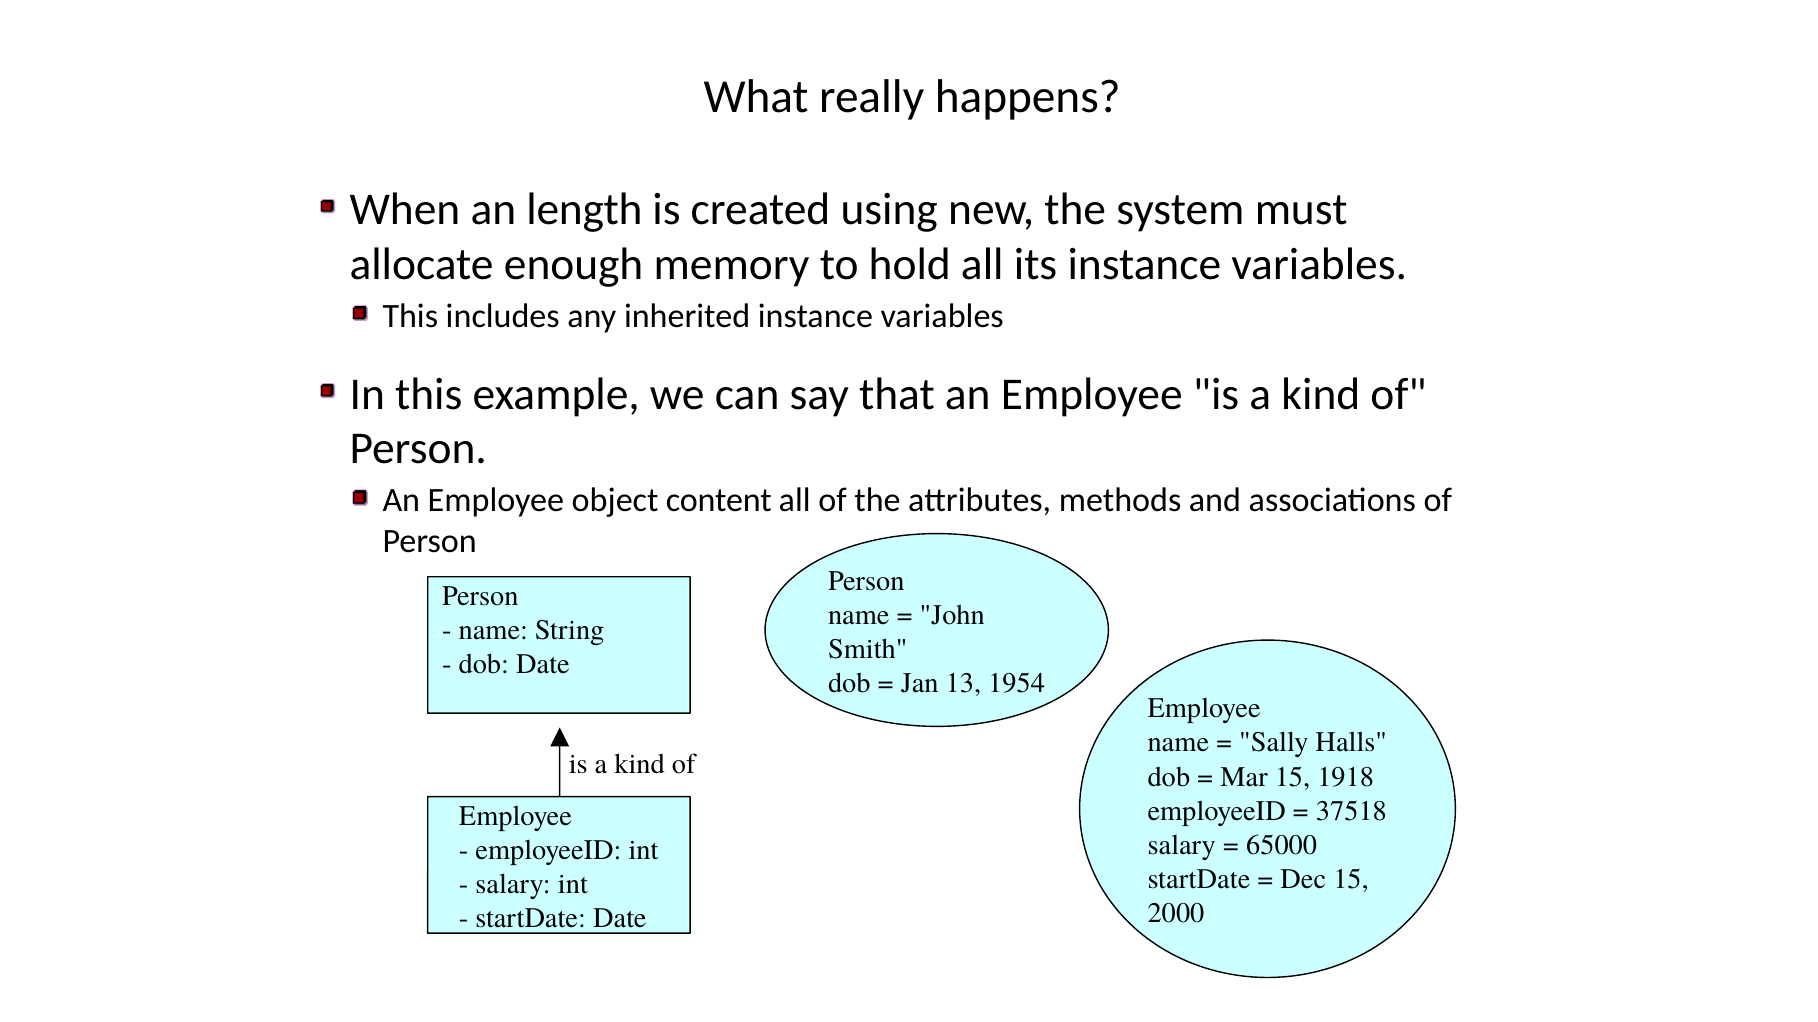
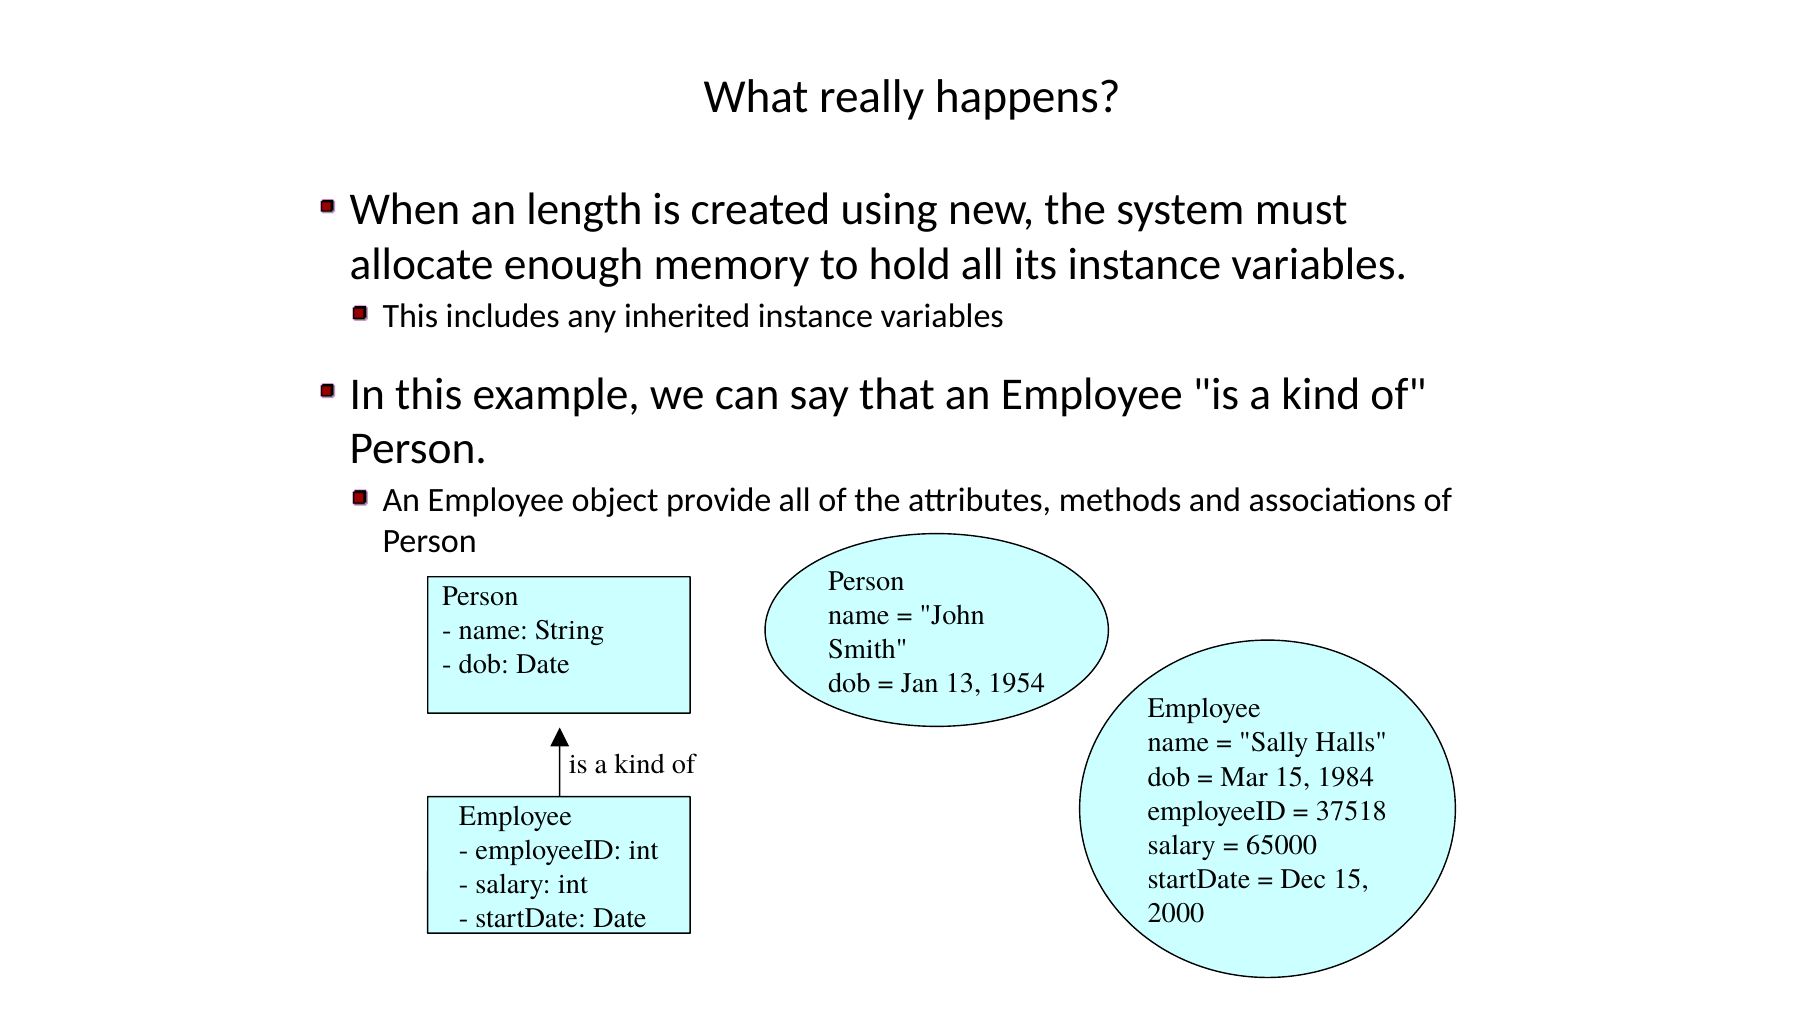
content: content -> provide (719, 501)
1918: 1918 -> 1984 (1346, 777)
